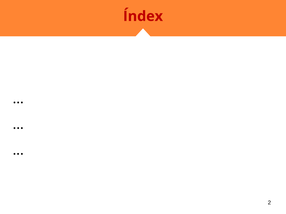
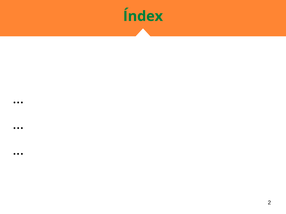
Índex colour: red -> green (143, 16)
